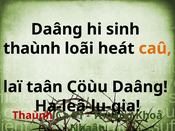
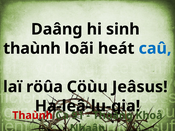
caû colour: orange -> blue (155, 49)
taân: taân -> röûa (44, 87)
Cöùu Daâng: Daâng -> Jeâsus (140, 87)
